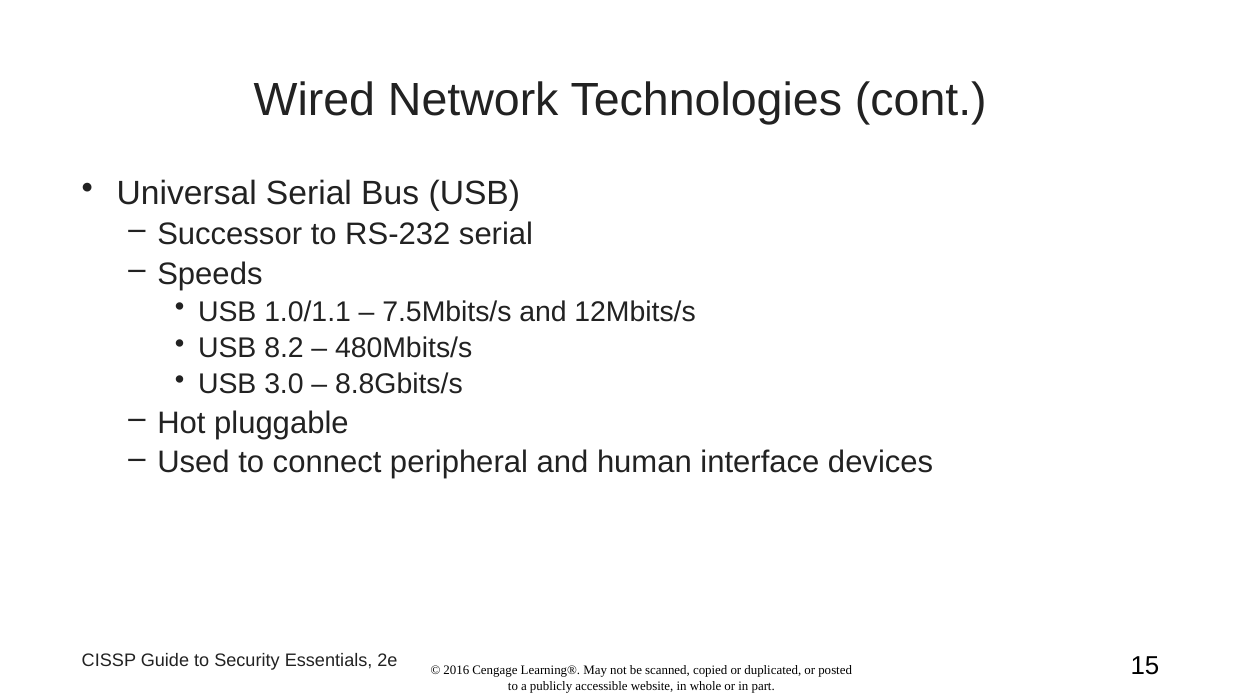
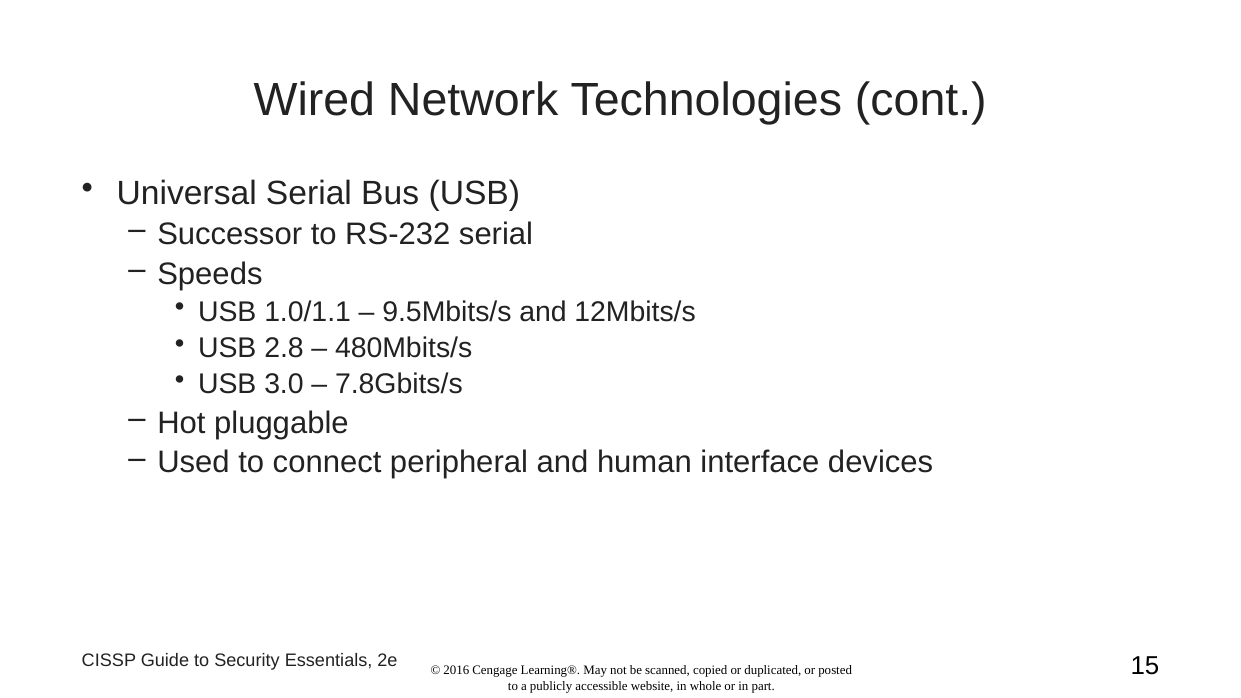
7.5Mbits/s: 7.5Mbits/s -> 9.5Mbits/s (447, 312)
8.2: 8.2 -> 2.8 (284, 348)
8.8Gbits/s: 8.8Gbits/s -> 7.8Gbits/s (399, 385)
